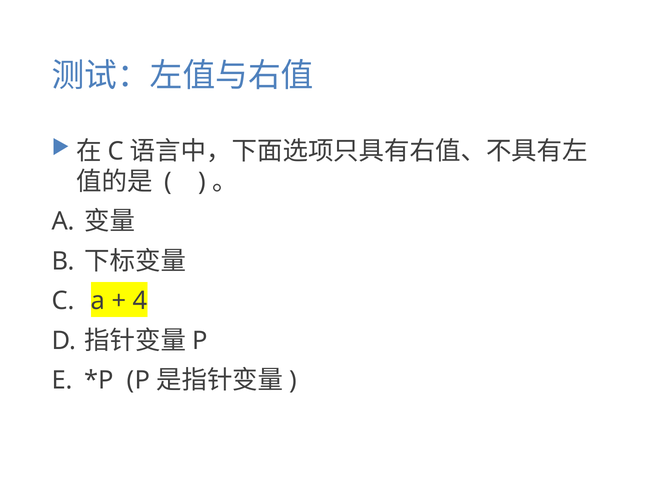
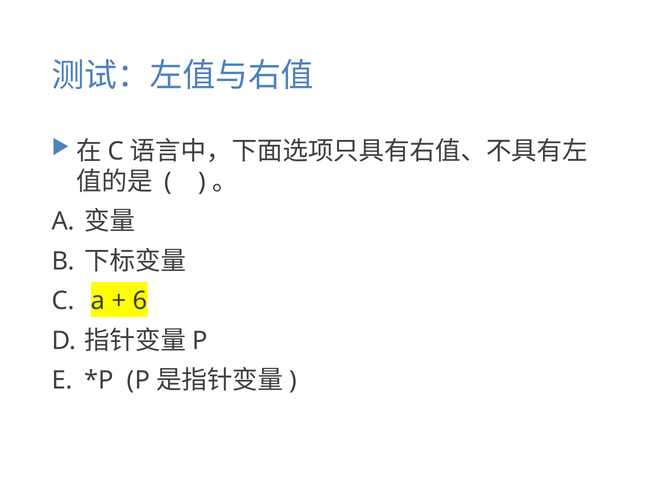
4: 4 -> 6 (140, 301)
